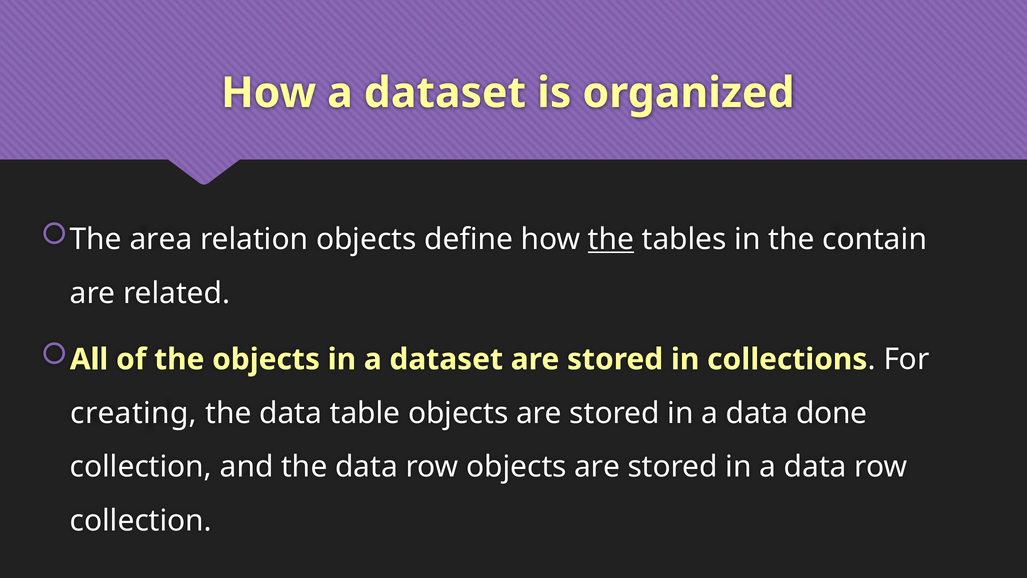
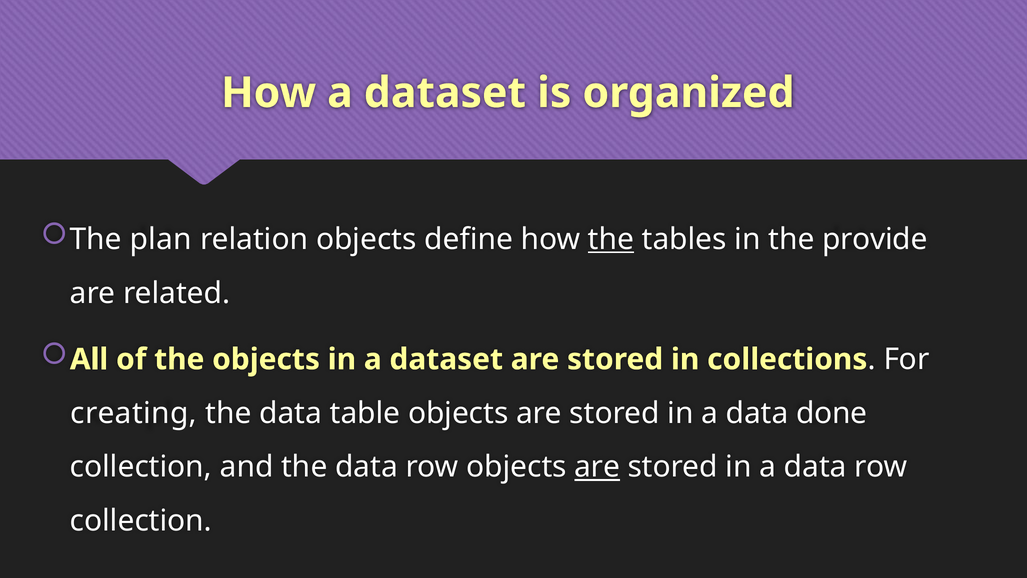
area: area -> plan (161, 239)
contain: contain -> provide (875, 239)
are underline: none -> present (597, 467)
